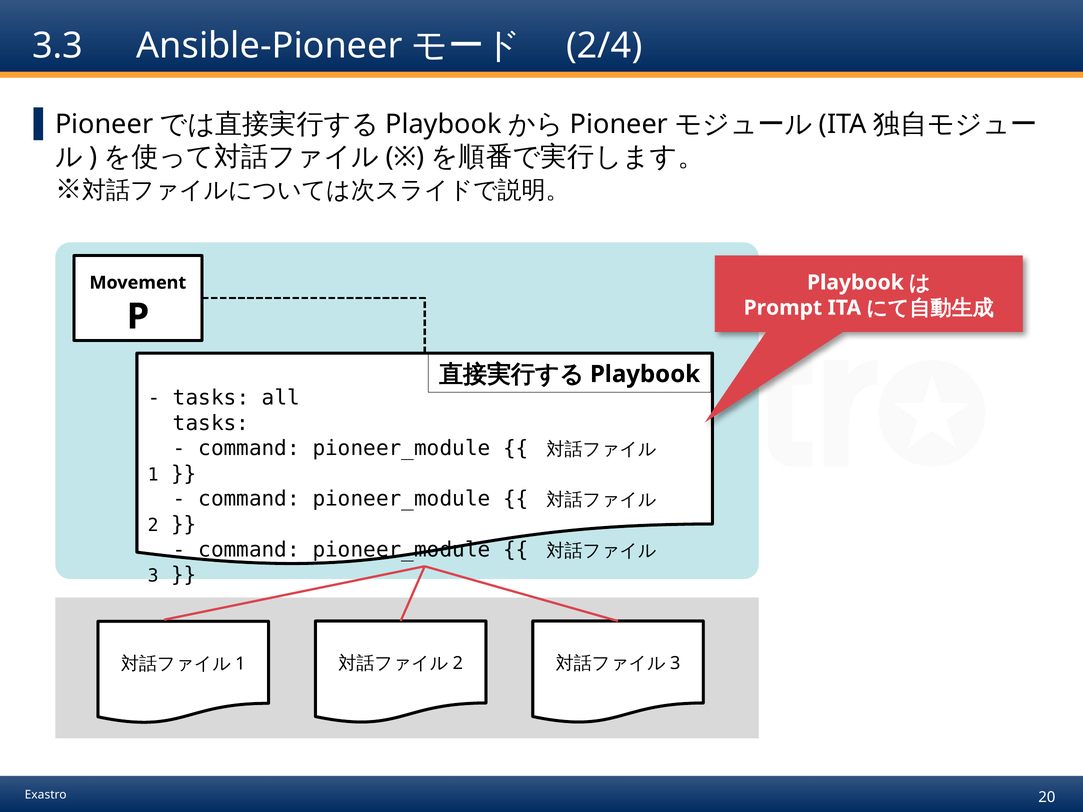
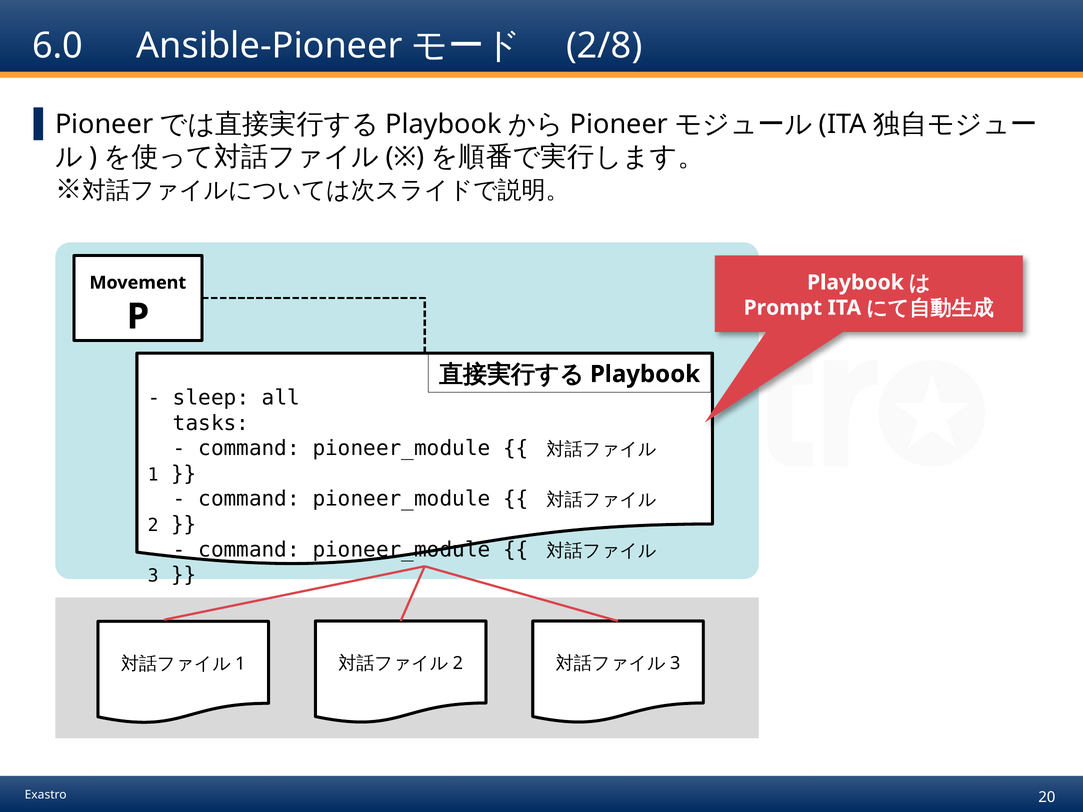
3.3: 3.3 -> 6.0 (58, 46)
2/4: 2/4 -> 2/8 (604, 46)
tasks: tasks -> sleep (211, 398)
